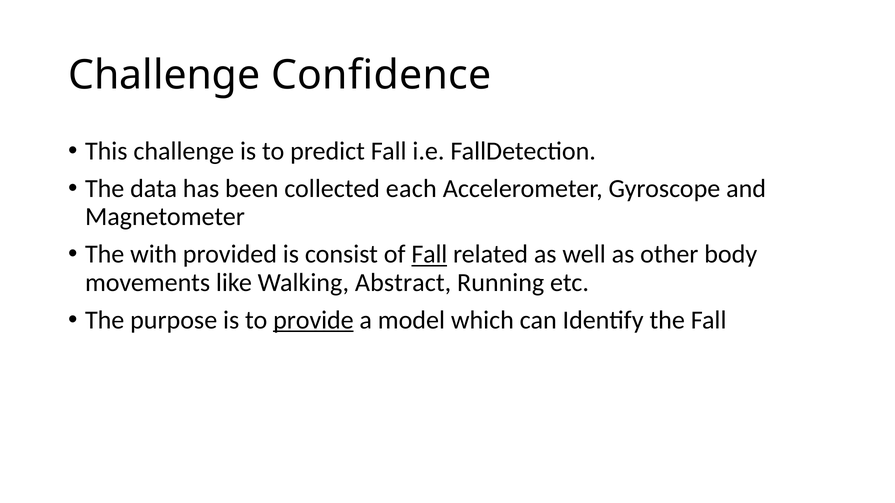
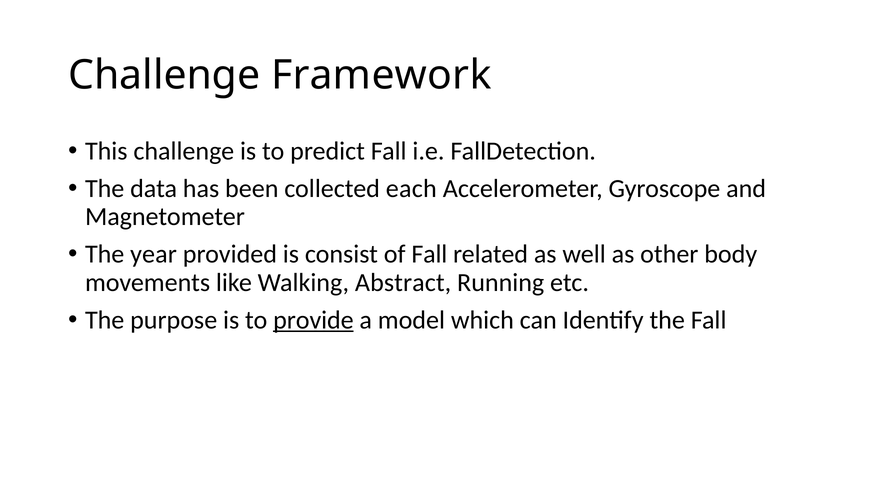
Confidence: Confidence -> Framework (381, 75)
with: with -> year (154, 255)
Fall underline: present -> none (429, 255)
